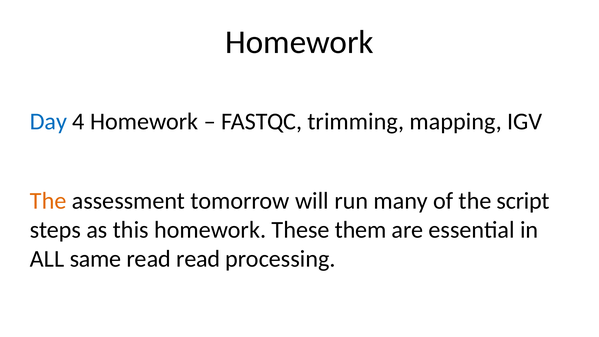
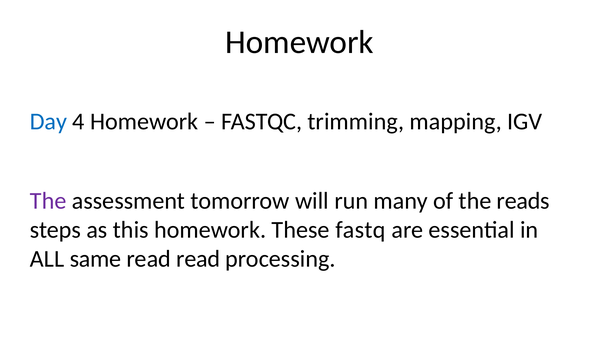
The colour: orange -> purple (48, 201)
script: script -> reads (523, 201)
them: them -> fastq (360, 230)
